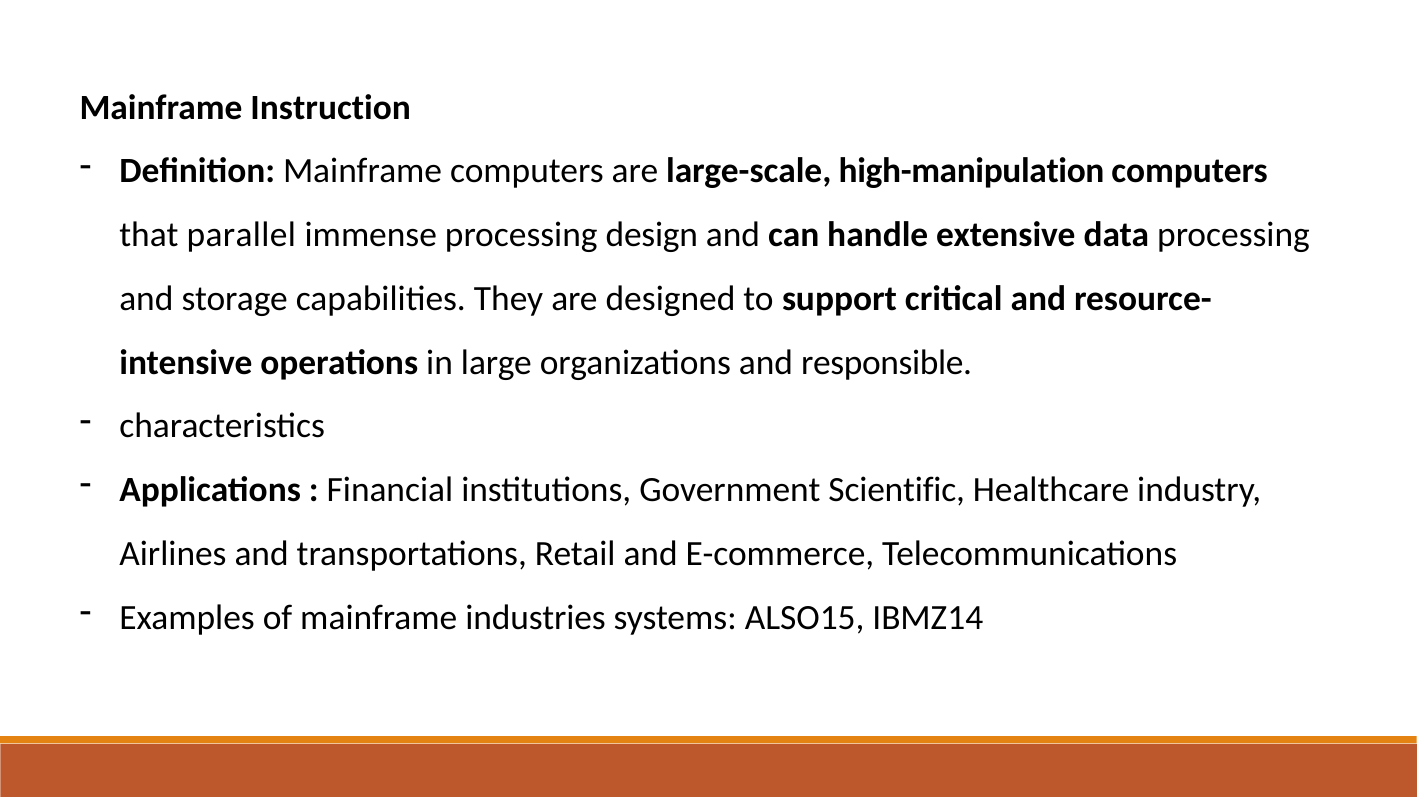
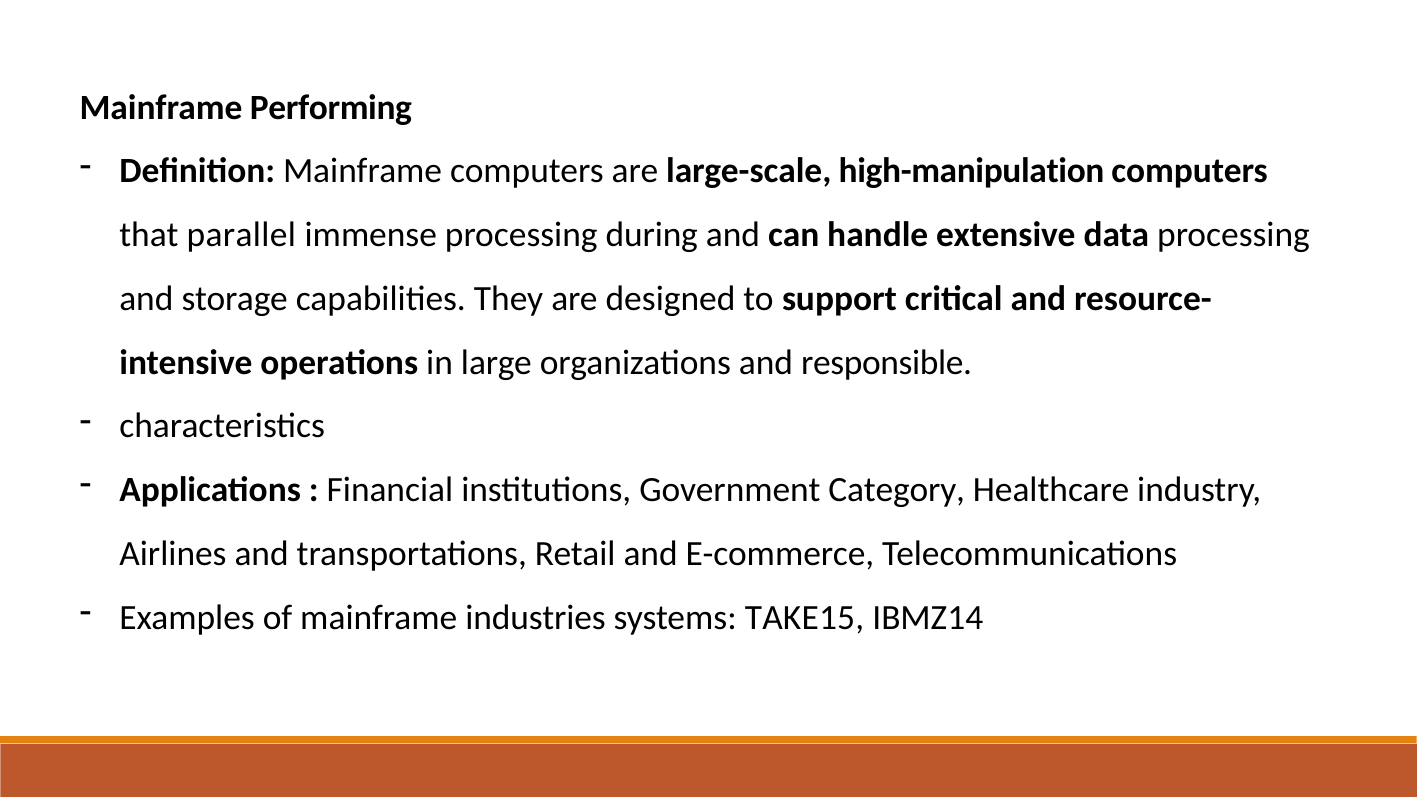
Instruction: Instruction -> Performing (331, 107)
design: design -> during (652, 235)
Scientific: Scientific -> Category (897, 490)
ALSO15: ALSO15 -> TAKE15 (805, 618)
